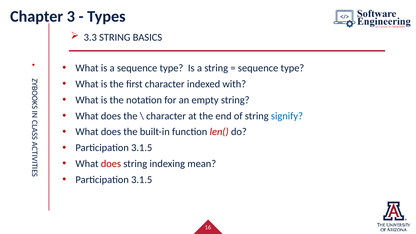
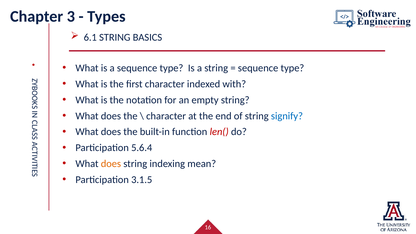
3.3: 3.3 -> 6.1 (90, 37)
3.1.5: 3.1.5 -> 5.6.4 (142, 148)
does colour: red -> orange (111, 164)
